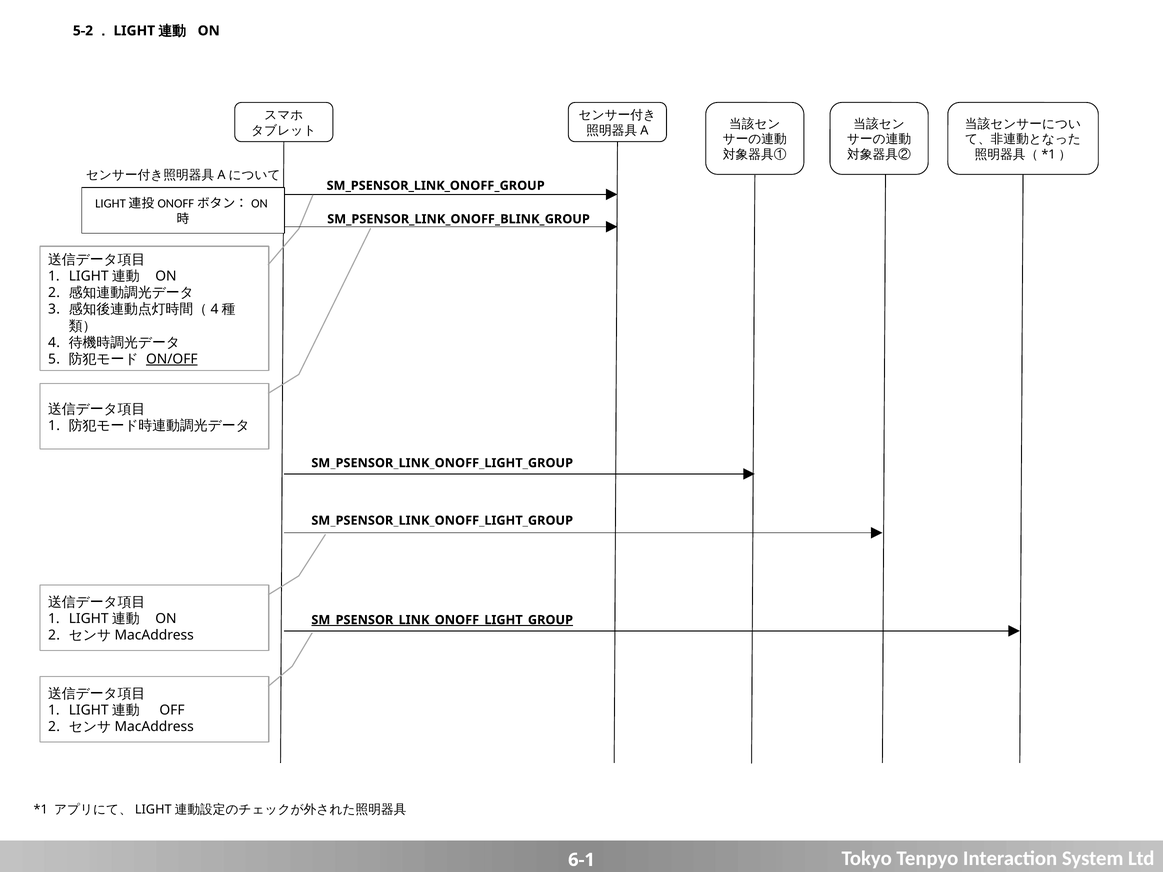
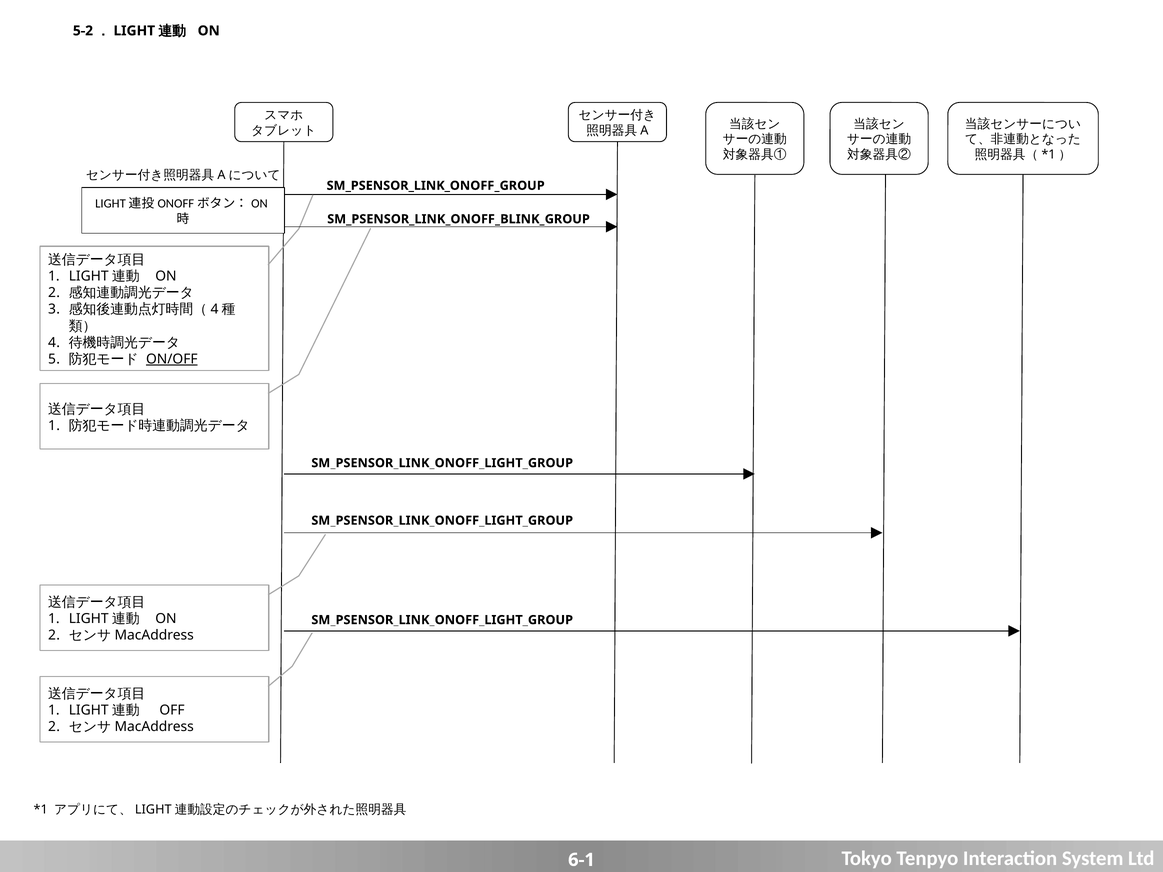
SM_PSENSOR_LINK_ONOFF_LIGHT_GROUP underline: present -> none (442, 620)
